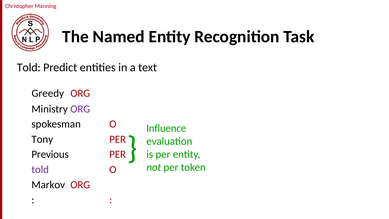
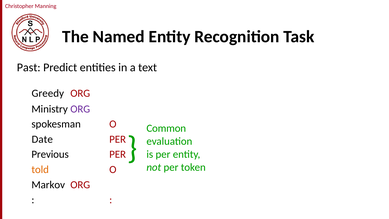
Told: Told -> Past (29, 67)
Influence: Influence -> Common (166, 128)
Tony: Tony -> Date (42, 139)
told colour: purple -> orange (40, 169)
